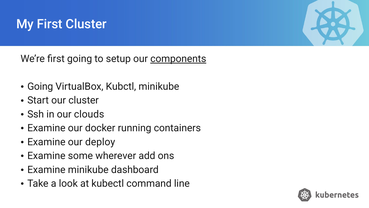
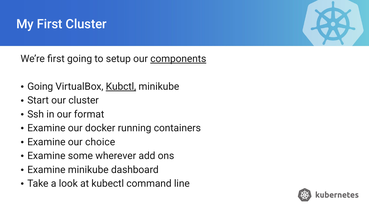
Kubctl underline: none -> present (121, 86)
clouds: clouds -> format (89, 114)
deploy: deploy -> choice (100, 142)
